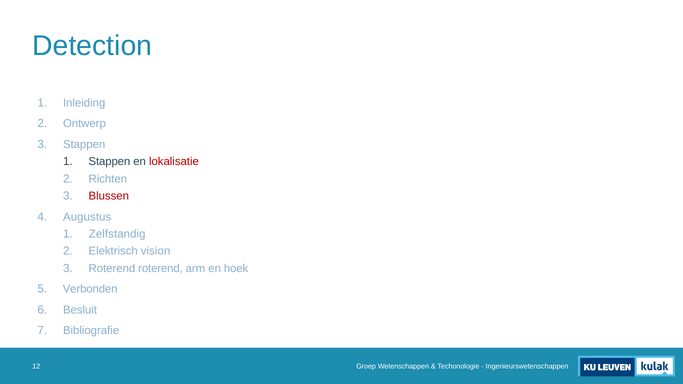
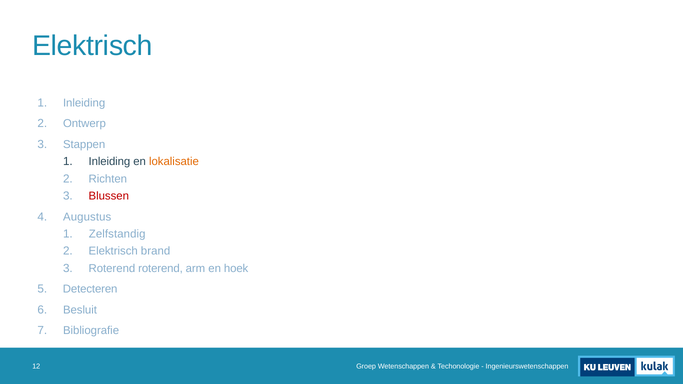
Detection: Detection -> Elektrisch (92, 46)
Stappen: Stappen -> Inleiding (109, 162)
lokalisatie colour: red -> orange (174, 162)
vision: vision -> brand (156, 251)
Verbonden: Verbonden -> Detecteren (90, 289)
